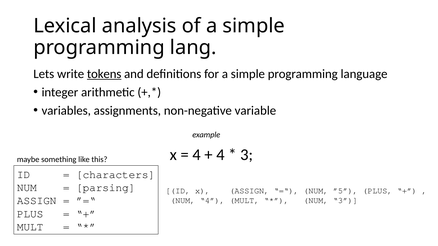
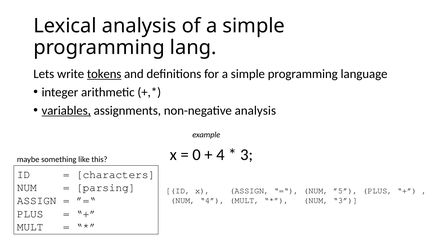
variables underline: none -> present (66, 111)
non-negative variable: variable -> analysis (255, 111)
4: 4 -> 0 (197, 155)
